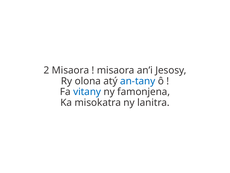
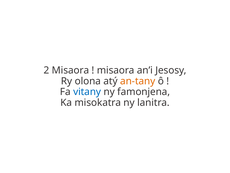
an-tany colour: blue -> orange (138, 81)
